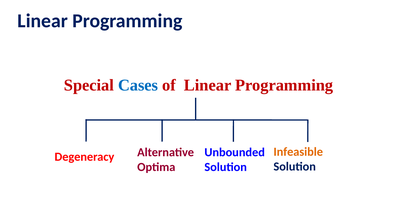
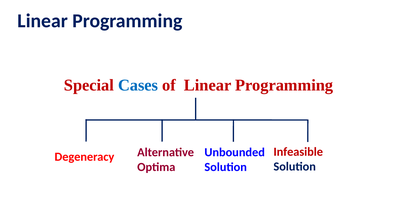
Infeasible colour: orange -> red (298, 151)
